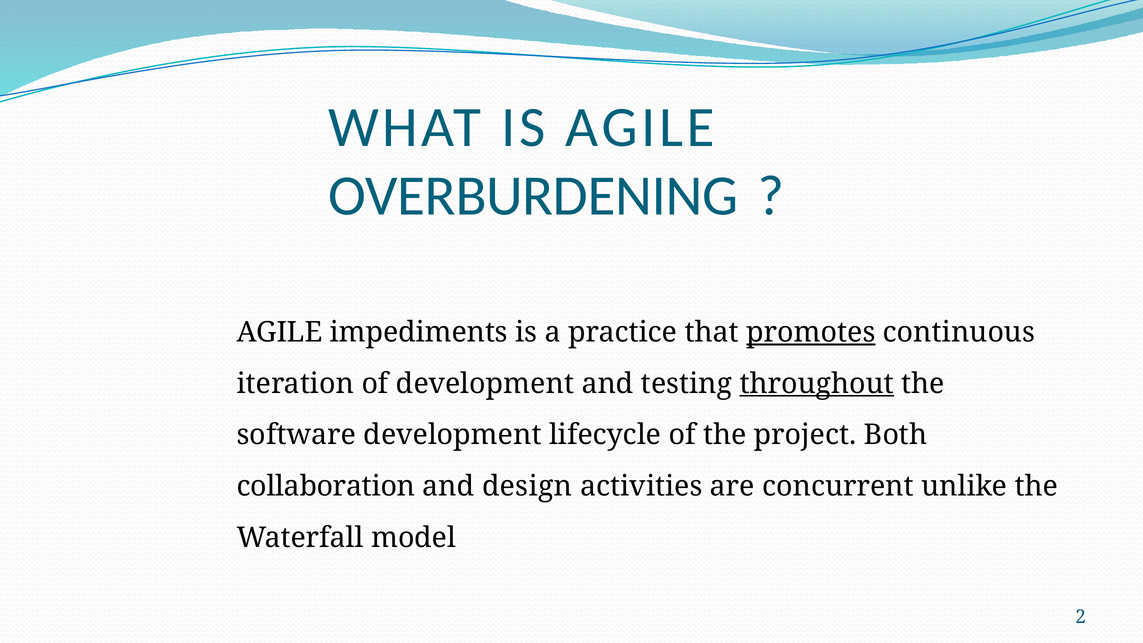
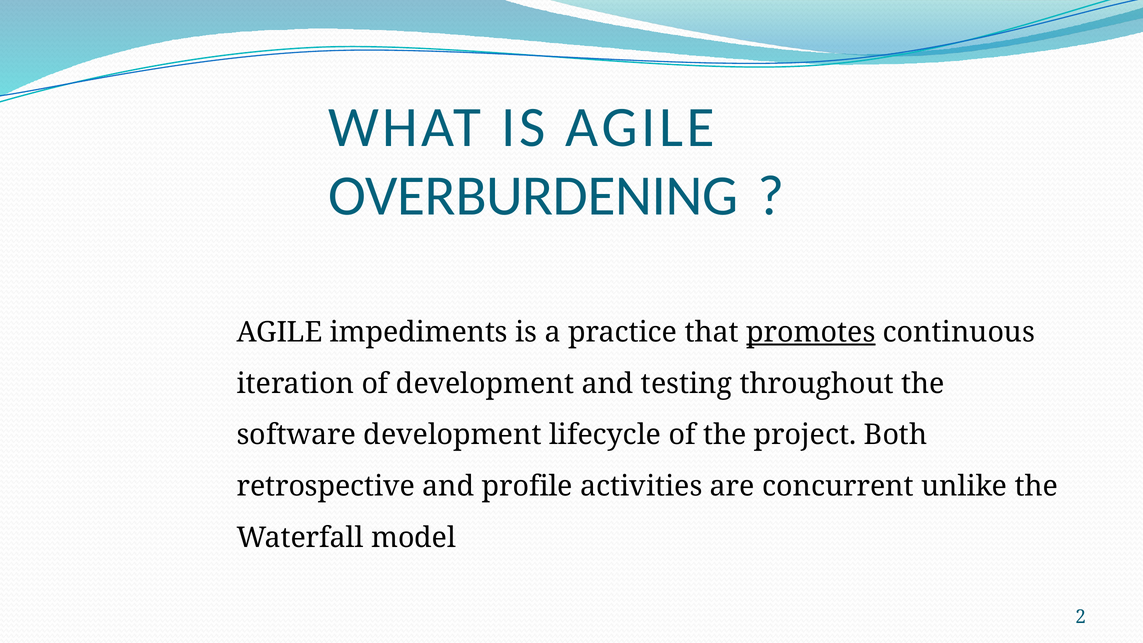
throughout underline: present -> none (817, 384)
collaboration: collaboration -> retrospective (326, 486)
design: design -> profile (527, 486)
